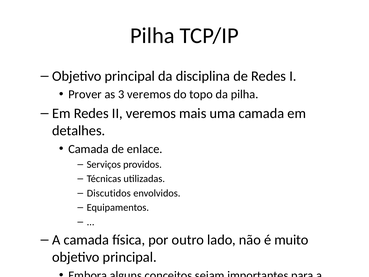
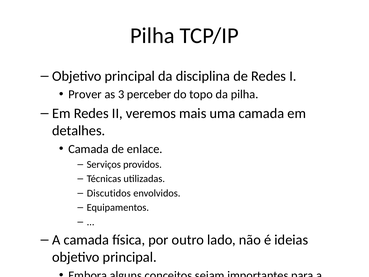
3 veremos: veremos -> perceber (149, 94)
muito: muito -> ideias (291, 240)
